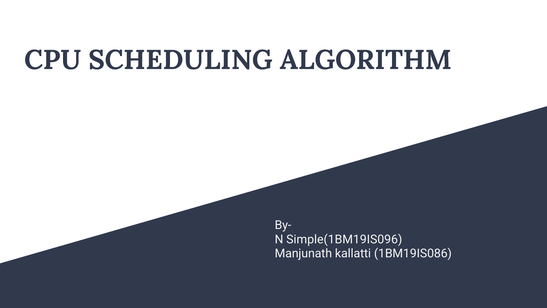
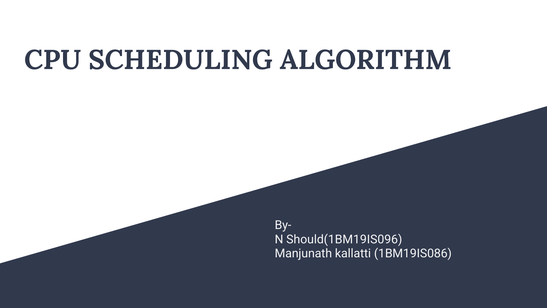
Simple(1BM19IS096: Simple(1BM19IS096 -> Should(1BM19IS096 (344, 239)
